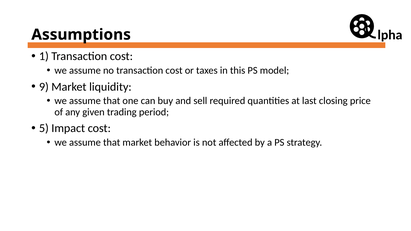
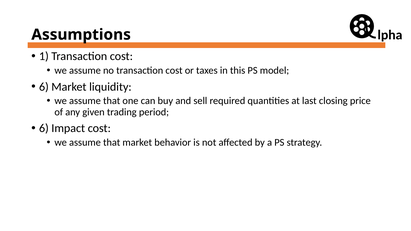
9: 9 -> 6 (44, 87)
5: 5 -> 6 (44, 128)
